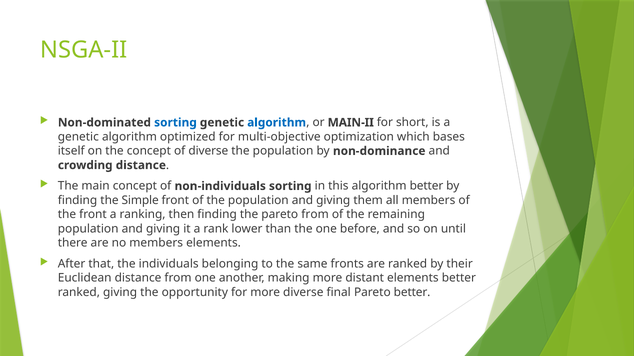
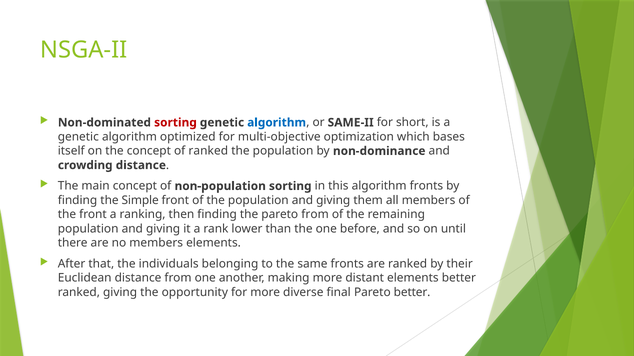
sorting colour: blue -> red (175, 123)
MAIN-II: MAIN-II -> SAME-II (351, 123)
of diverse: diverse -> ranked (208, 151)
non-individuals: non-individuals -> non-population (220, 186)
algorithm better: better -> fronts (426, 186)
